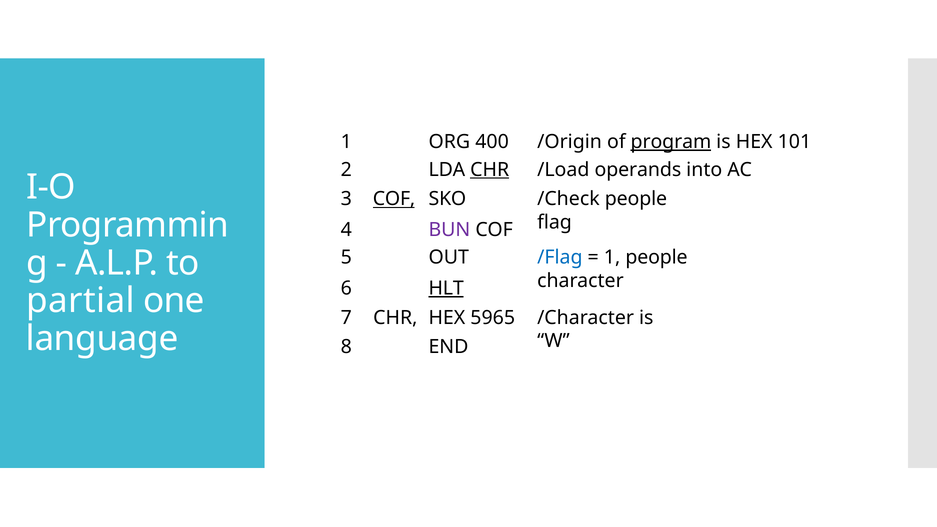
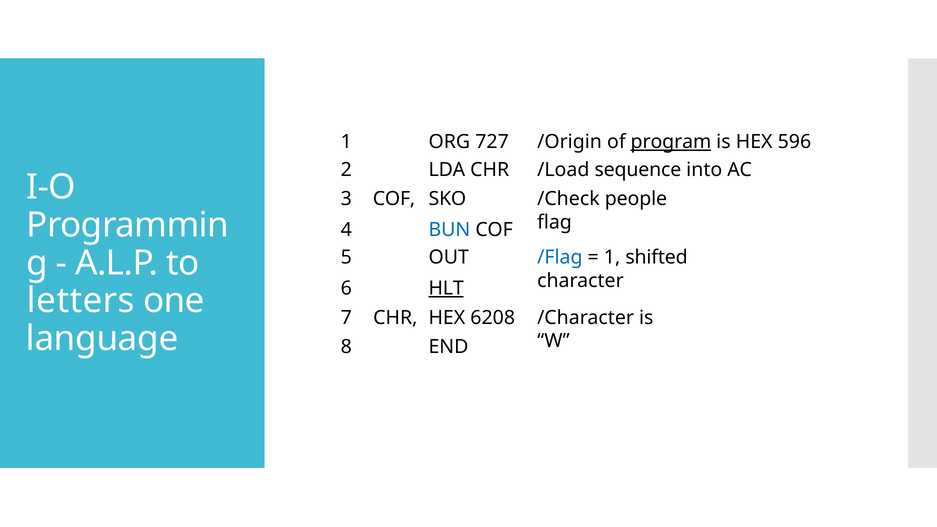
400: 400 -> 727 (492, 142)
101: 101 -> 596 (794, 142)
CHR underline: present -> none (490, 170)
operands: operands -> sequence (638, 170)
COF underline: present -> none (394, 199)
BUN colour: purple -> blue (449, 230)
1 people: people -> shifted (657, 258)
partial: partial -> letters (81, 301)
5965: 5965 -> 6208 (493, 318)
